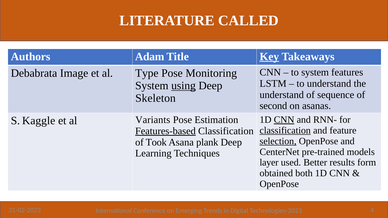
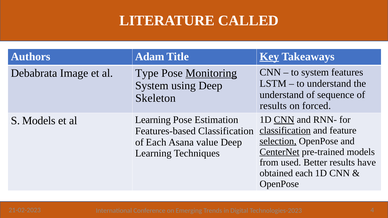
Monitoring underline: none -> present (211, 73)
using underline: present -> none (184, 86)
second: second -> results (273, 106)
asanas: asanas -> forced (317, 106)
S Kaggle: Kaggle -> Models (39, 121)
al Variants: Variants -> Learning (153, 120)
Features-based underline: present -> none (165, 131)
of Took: Took -> Each (156, 142)
plank: plank -> value (207, 142)
CenterNet underline: none -> present (280, 152)
layer: layer -> from (269, 163)
form: form -> have (367, 163)
obtained both: both -> each (304, 173)
